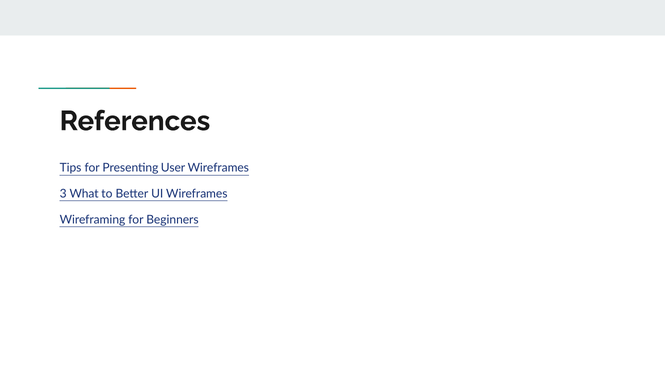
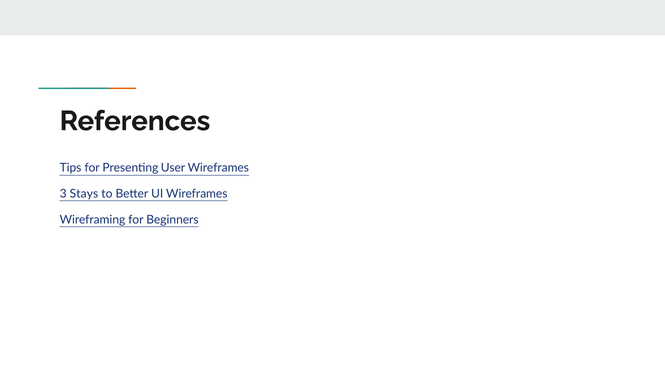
What: What -> Stays (84, 194)
